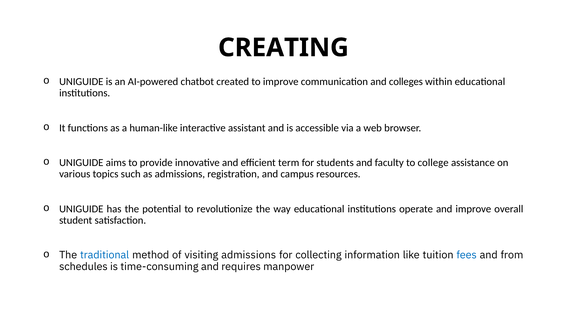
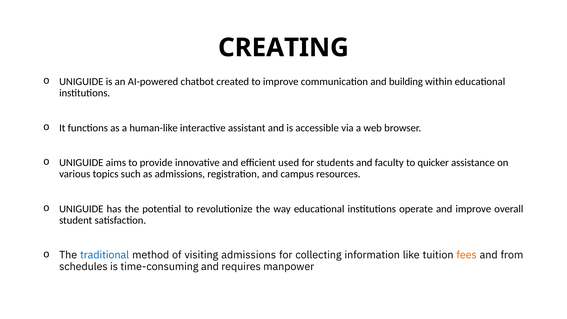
colleges: colleges -> building (406, 82)
term: term -> used (289, 163)
college: college -> quicker (433, 163)
fees colour: blue -> orange (467, 255)
